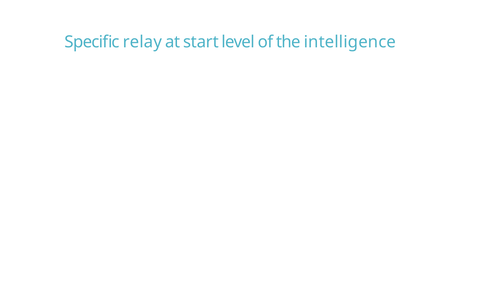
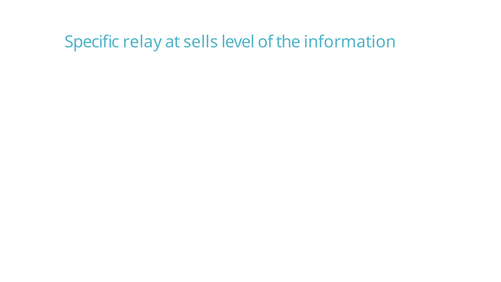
start: start -> sells (201, 42)
intelligence: intelligence -> information (350, 42)
